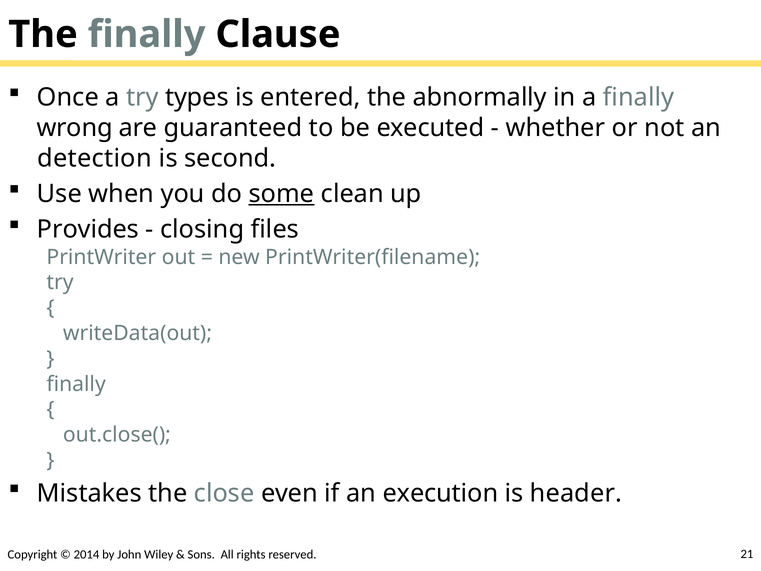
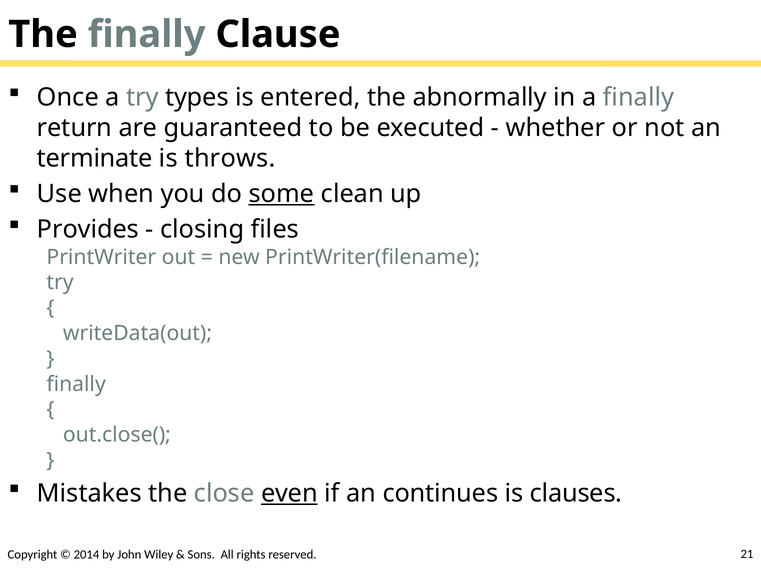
wrong: wrong -> return (75, 128)
detection: detection -> terminate (95, 158)
second: second -> throws (230, 158)
even underline: none -> present (289, 493)
execution: execution -> continues (440, 493)
header: header -> clauses (576, 493)
